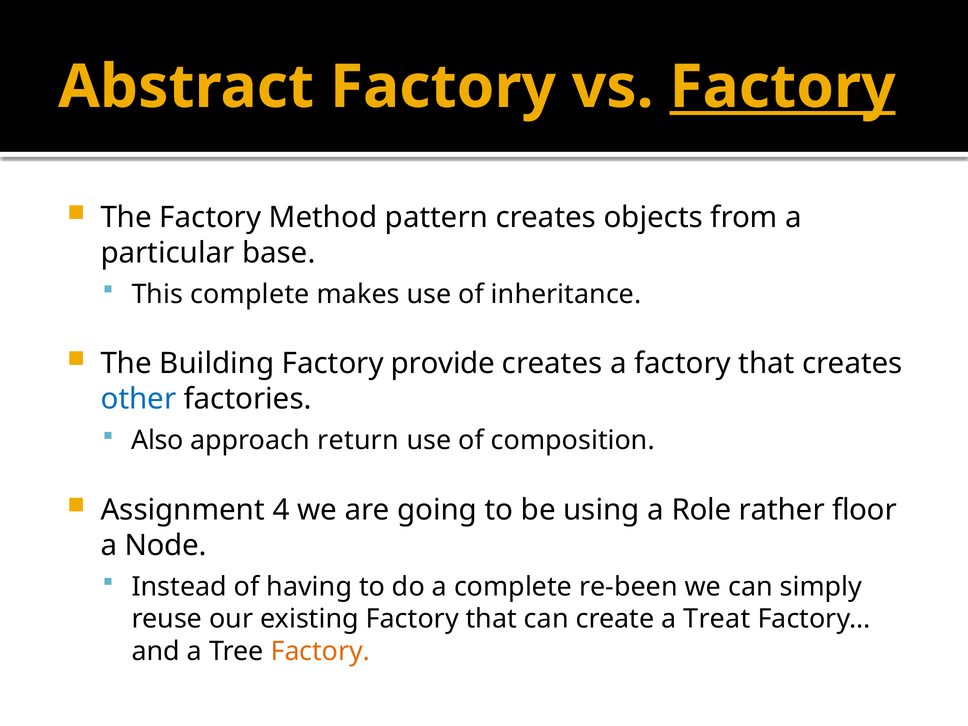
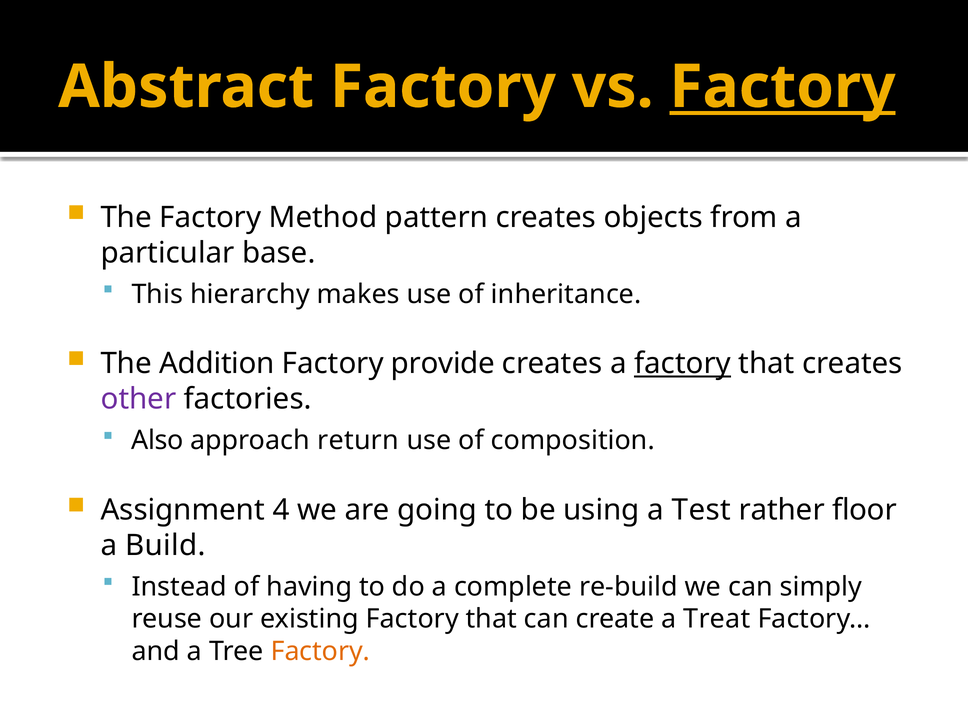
This complete: complete -> hierarchy (250, 294)
Building: Building -> Addition (217, 364)
factory underline: none -> present (683, 364)
other colour: blue -> purple (138, 399)
Role: Role -> Test (701, 510)
Node: Node -> Build (165, 545)
re-been: re-been -> re-build (628, 587)
